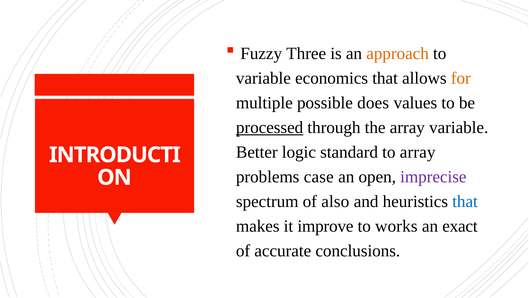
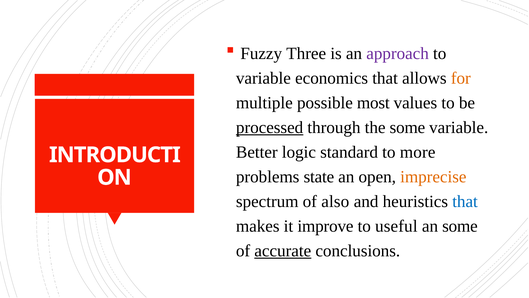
approach colour: orange -> purple (398, 54)
does: does -> most (373, 103)
the array: array -> some (407, 127)
to array: array -> more (418, 152)
case: case -> state (319, 177)
imprecise colour: purple -> orange (433, 177)
works: works -> useful (396, 226)
an exact: exact -> some (460, 226)
accurate underline: none -> present (283, 250)
